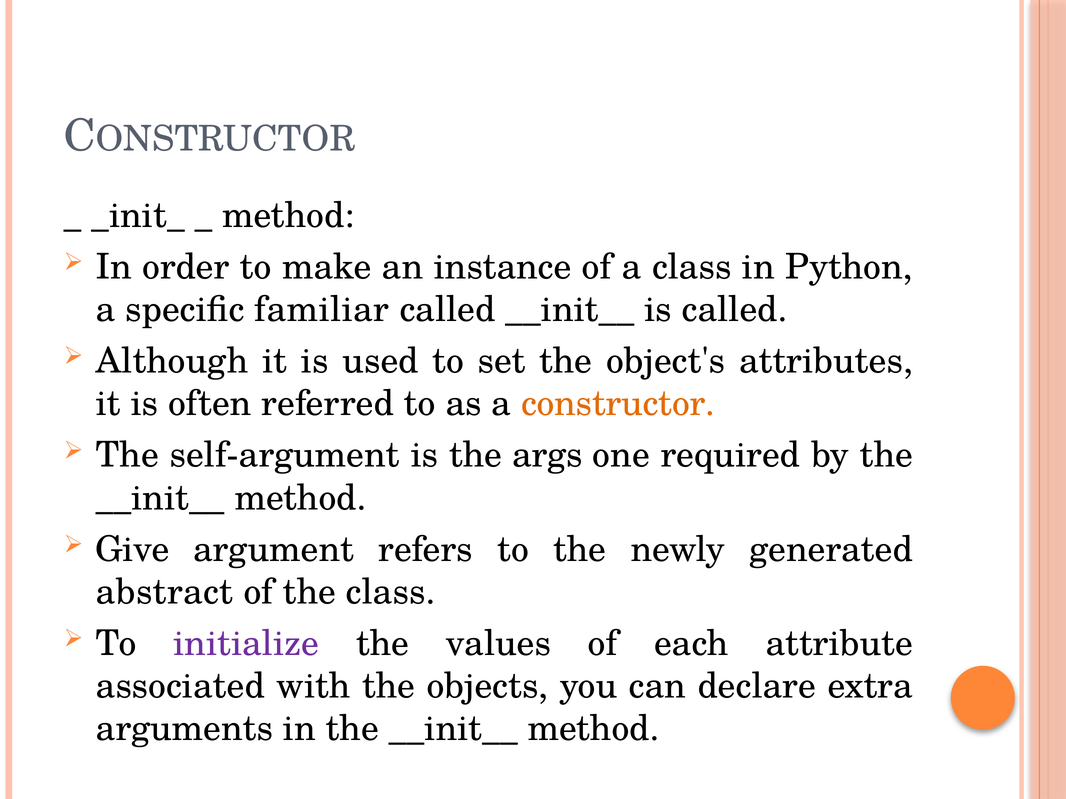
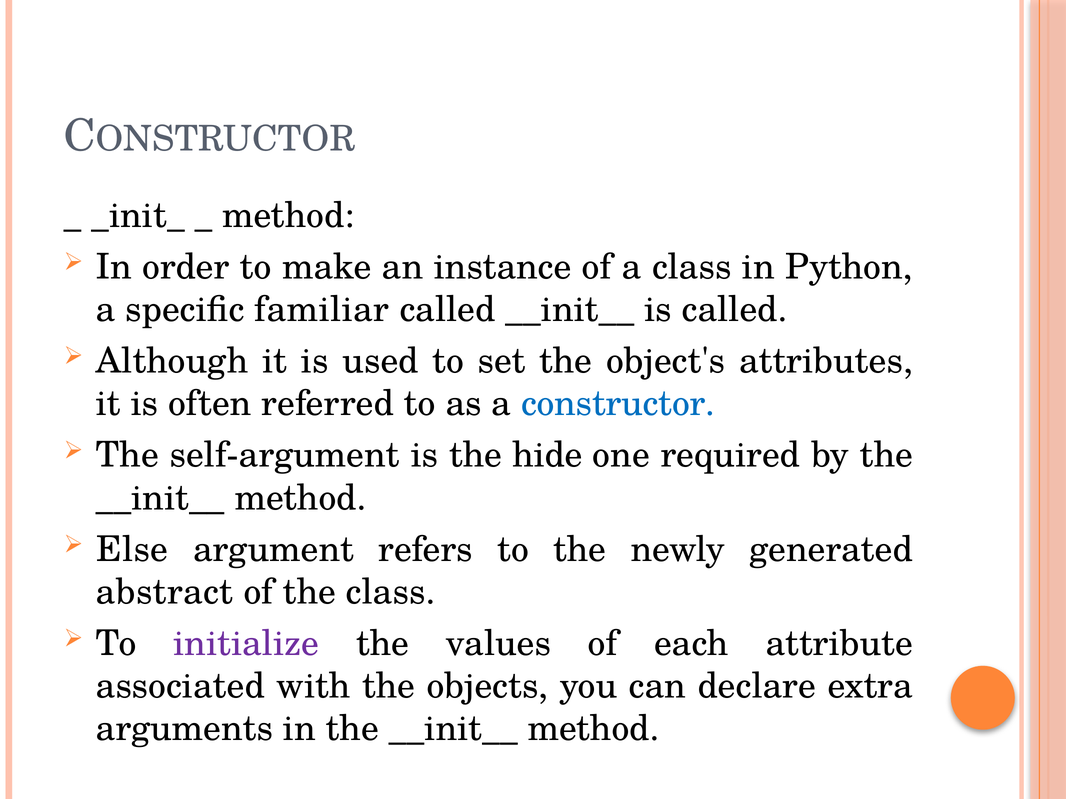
constructor colour: orange -> blue (618, 404)
args: args -> hide (547, 456)
Give: Give -> Else (132, 550)
